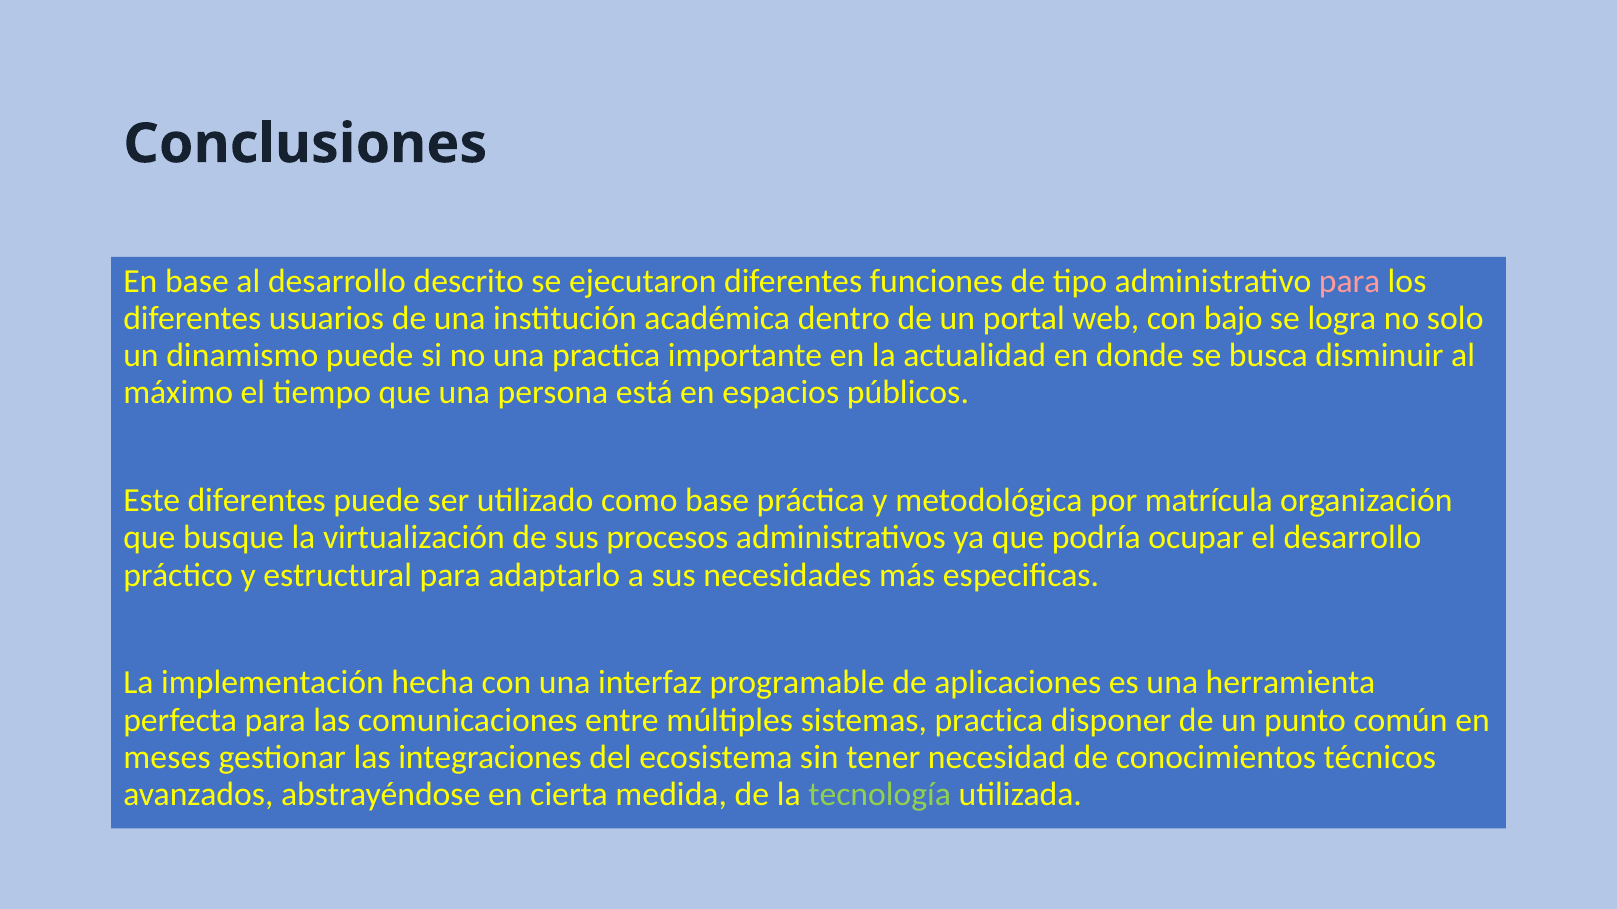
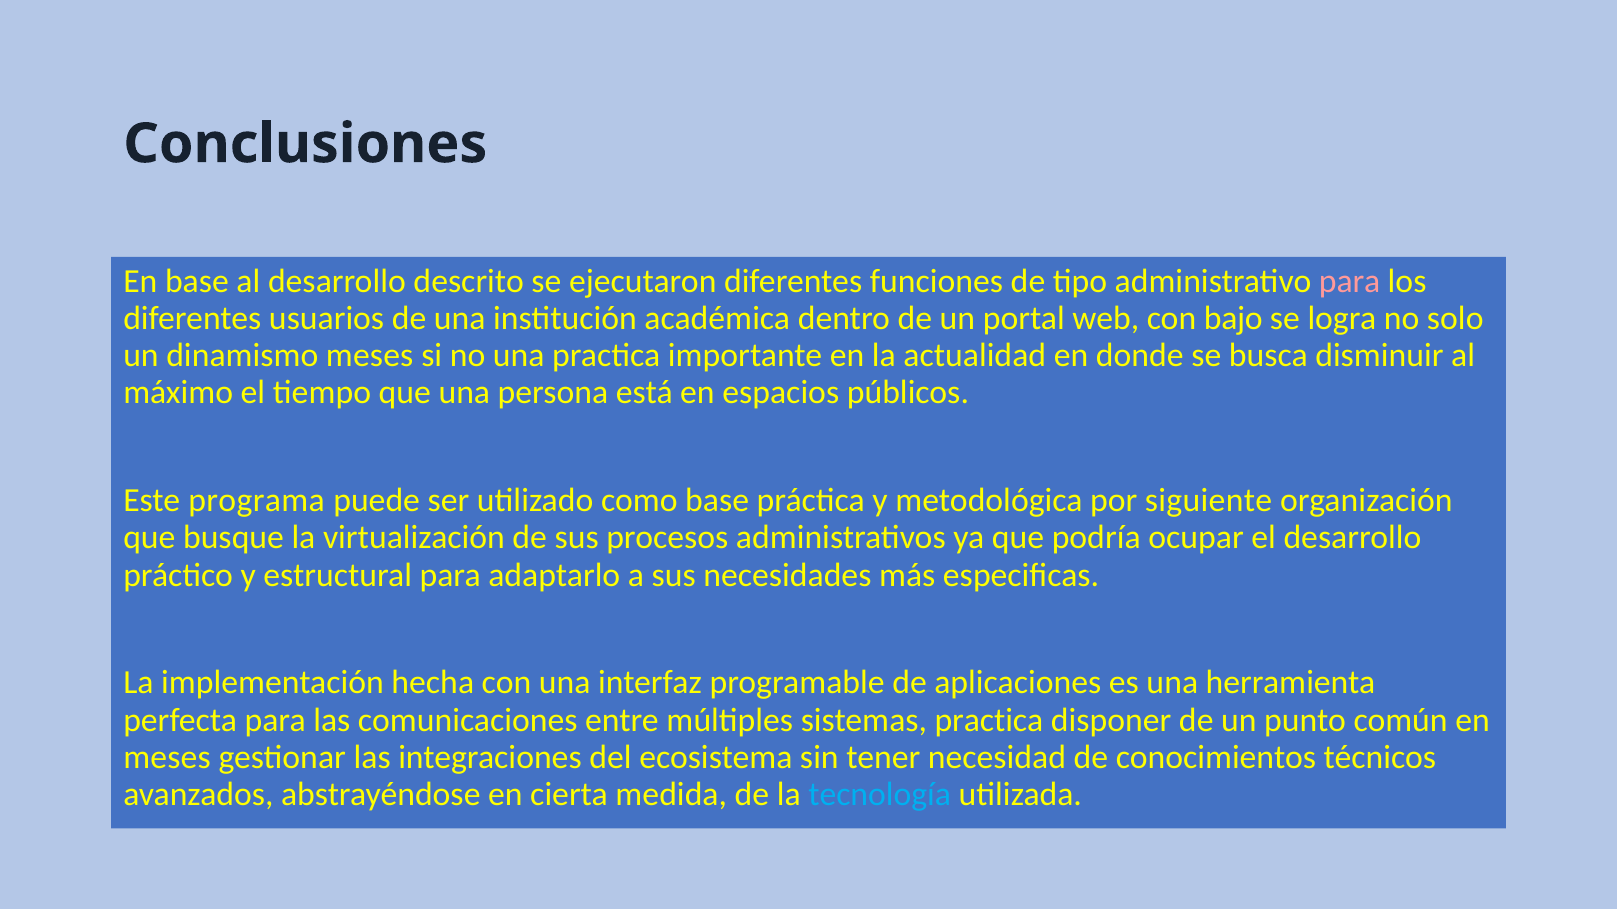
dinamismo puede: puede -> meses (370, 356)
Este diferentes: diferentes -> programa (257, 501)
matrícula: matrícula -> siguiente (1209, 501)
tecnología colour: light green -> light blue (880, 795)
